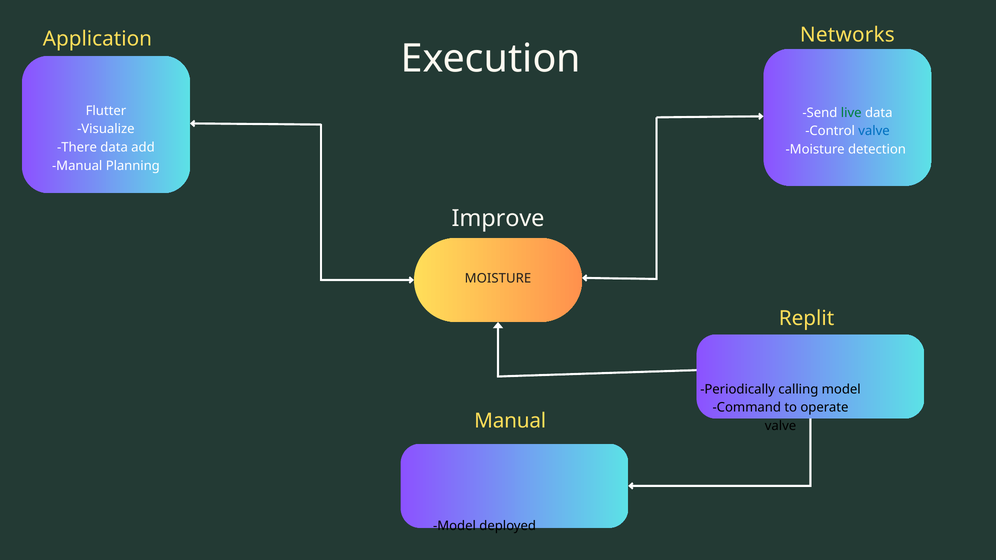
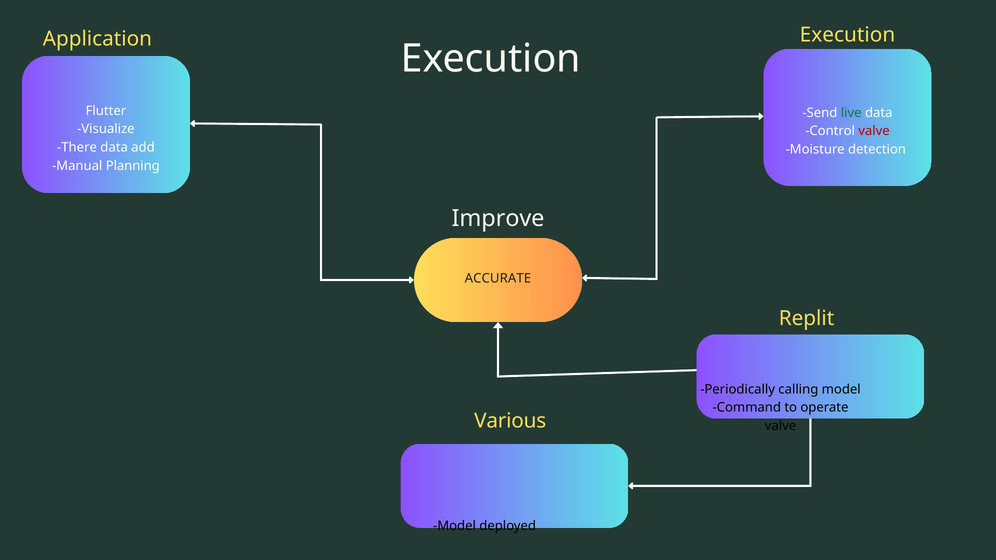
Networks: Networks -> Execution (847, 35)
valve colour: blue -> red (874, 131)
MOISTURE: MOISTURE -> ACCURATE (498, 278)
Manual: Manual -> Various (510, 421)
